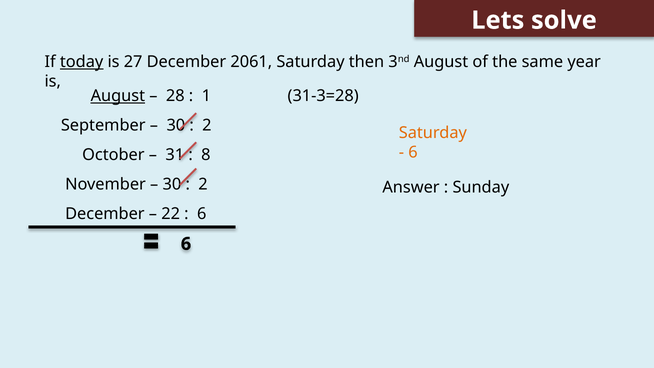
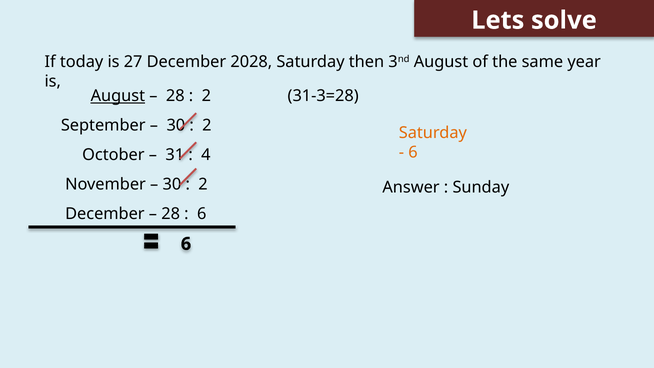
today underline: present -> none (82, 62)
2061: 2061 -> 2028 (251, 62)
1: 1 -> 2 (206, 96)
8: 8 -> 4 (206, 155)
22: 22 -> 28 (171, 214)
